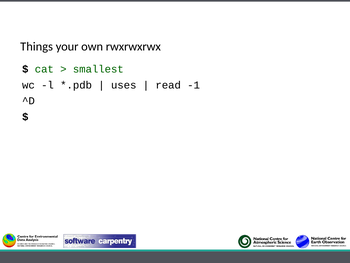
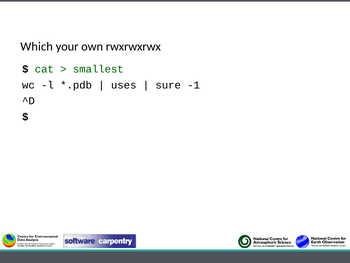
Things: Things -> Which (37, 46)
read: read -> sure (168, 85)
